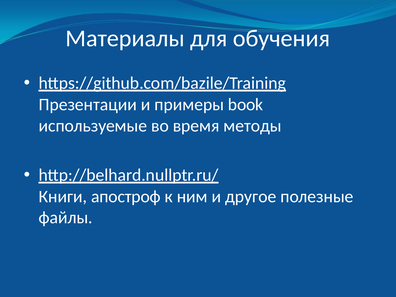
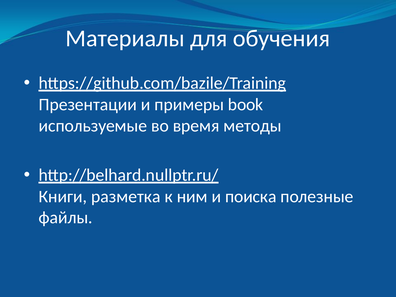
апостроф: апостроф -> разметка (126, 197)
другое: другое -> поиска (251, 197)
